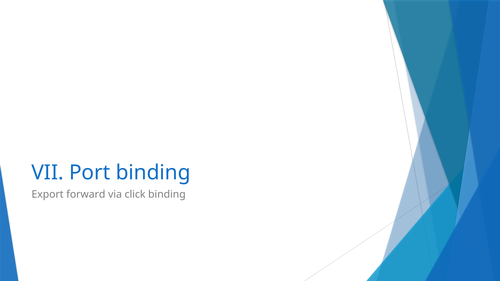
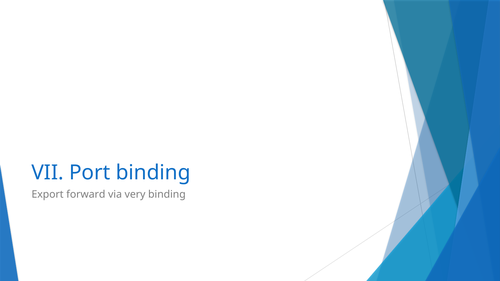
click: click -> very (135, 195)
